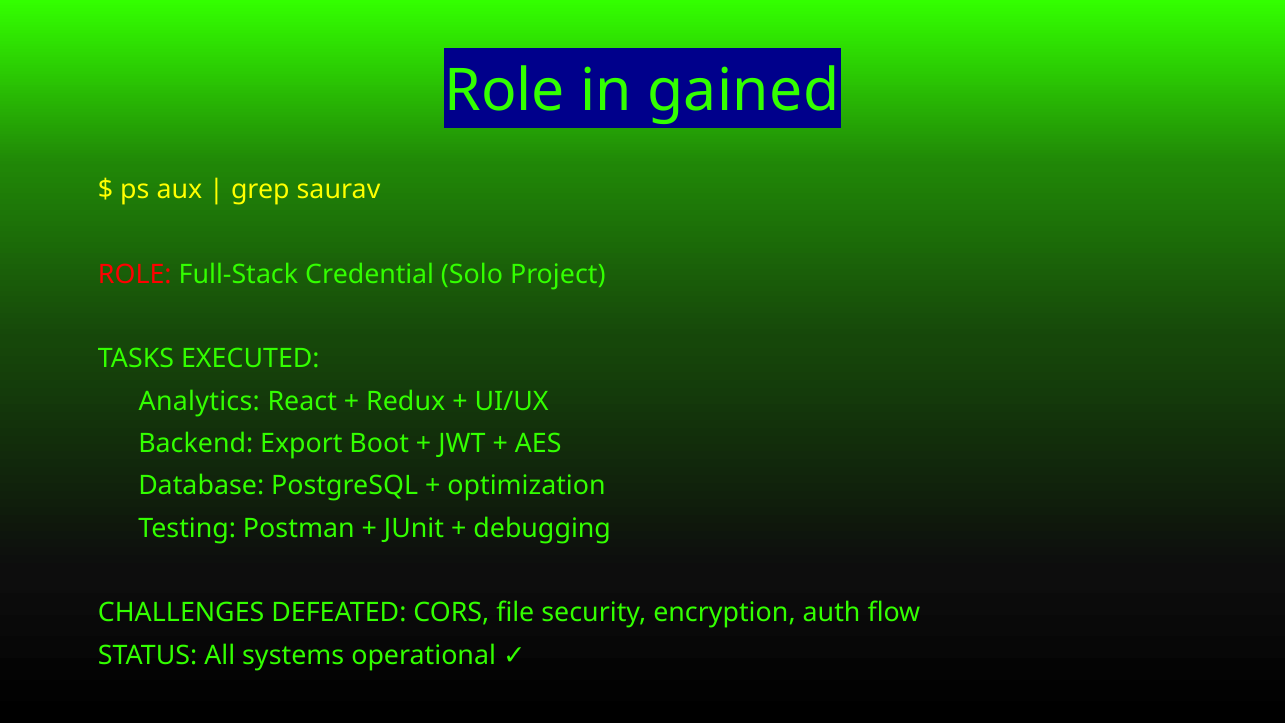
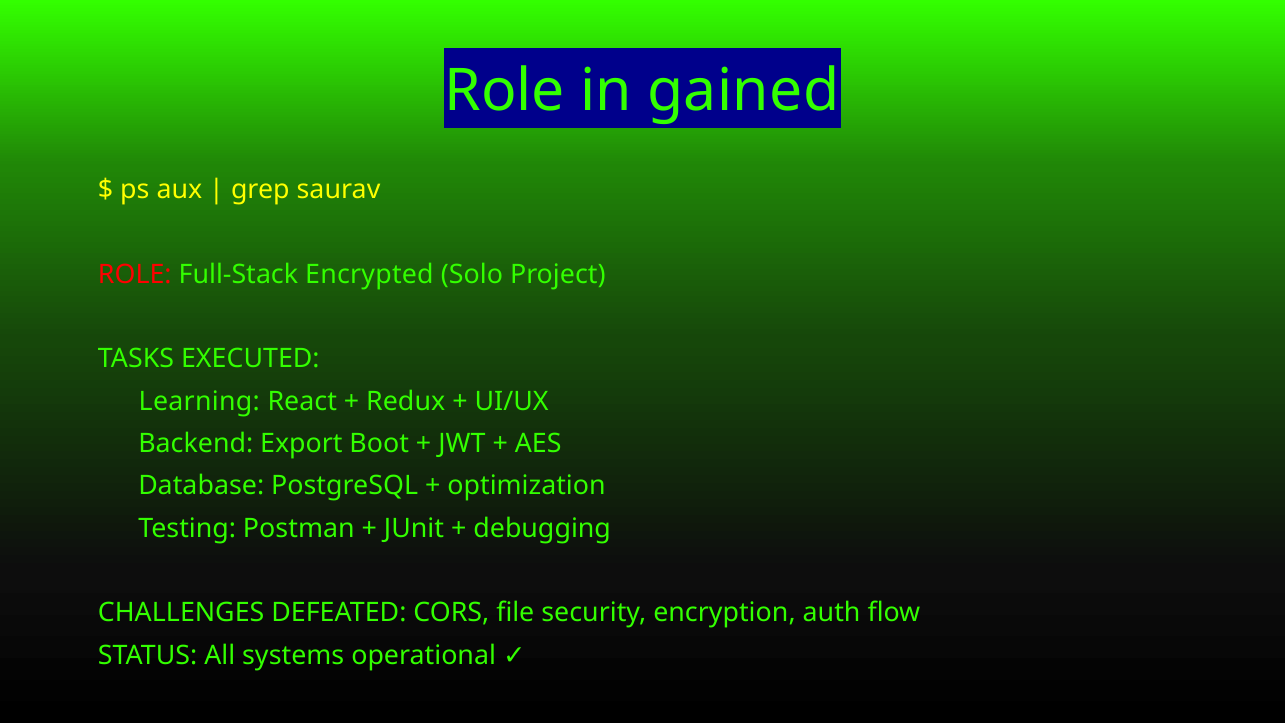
Credential: Credential -> Encrypted (369, 274)
Analytics: Analytics -> Learning (199, 401)
